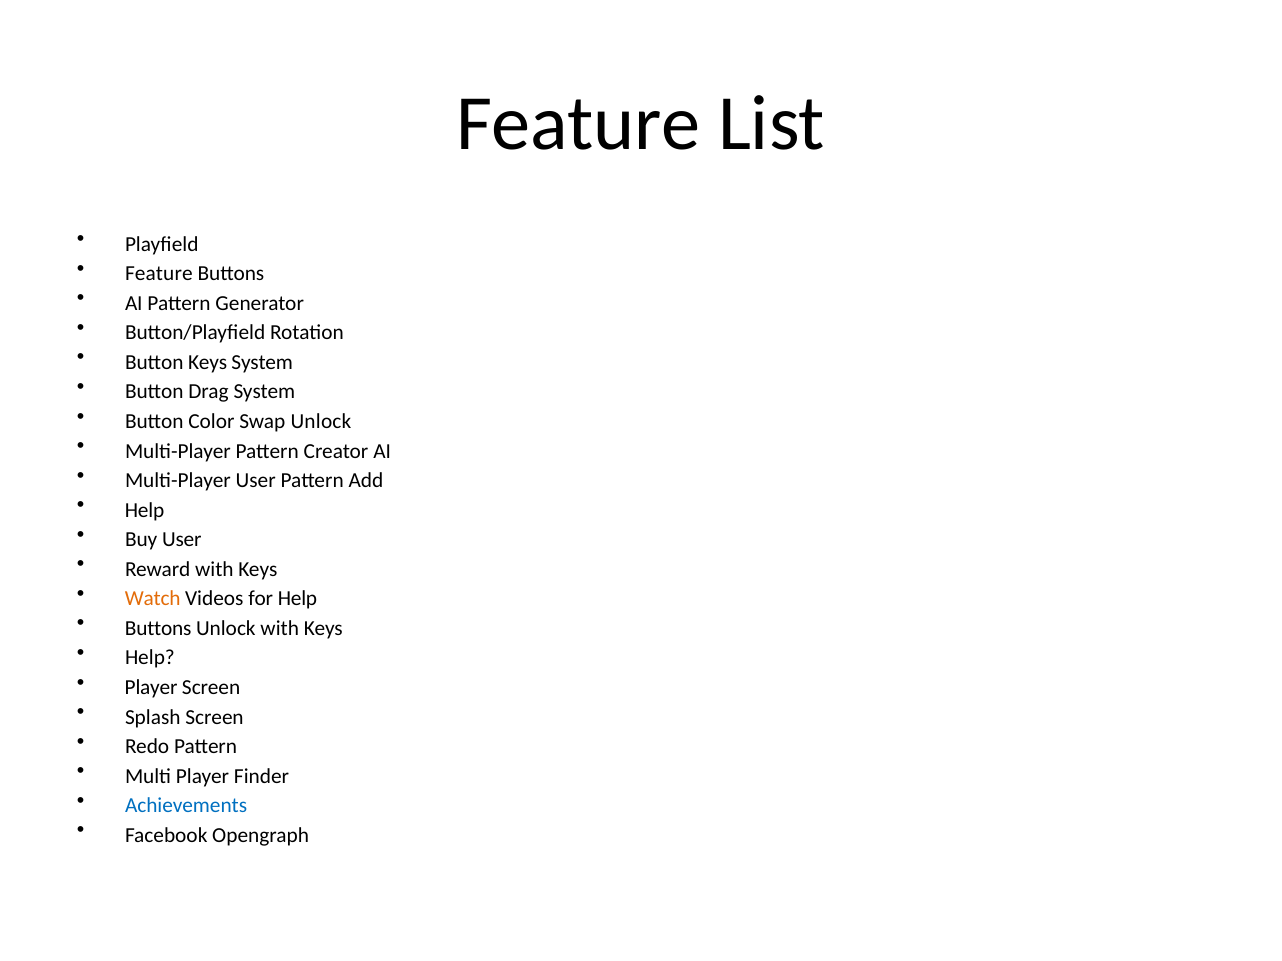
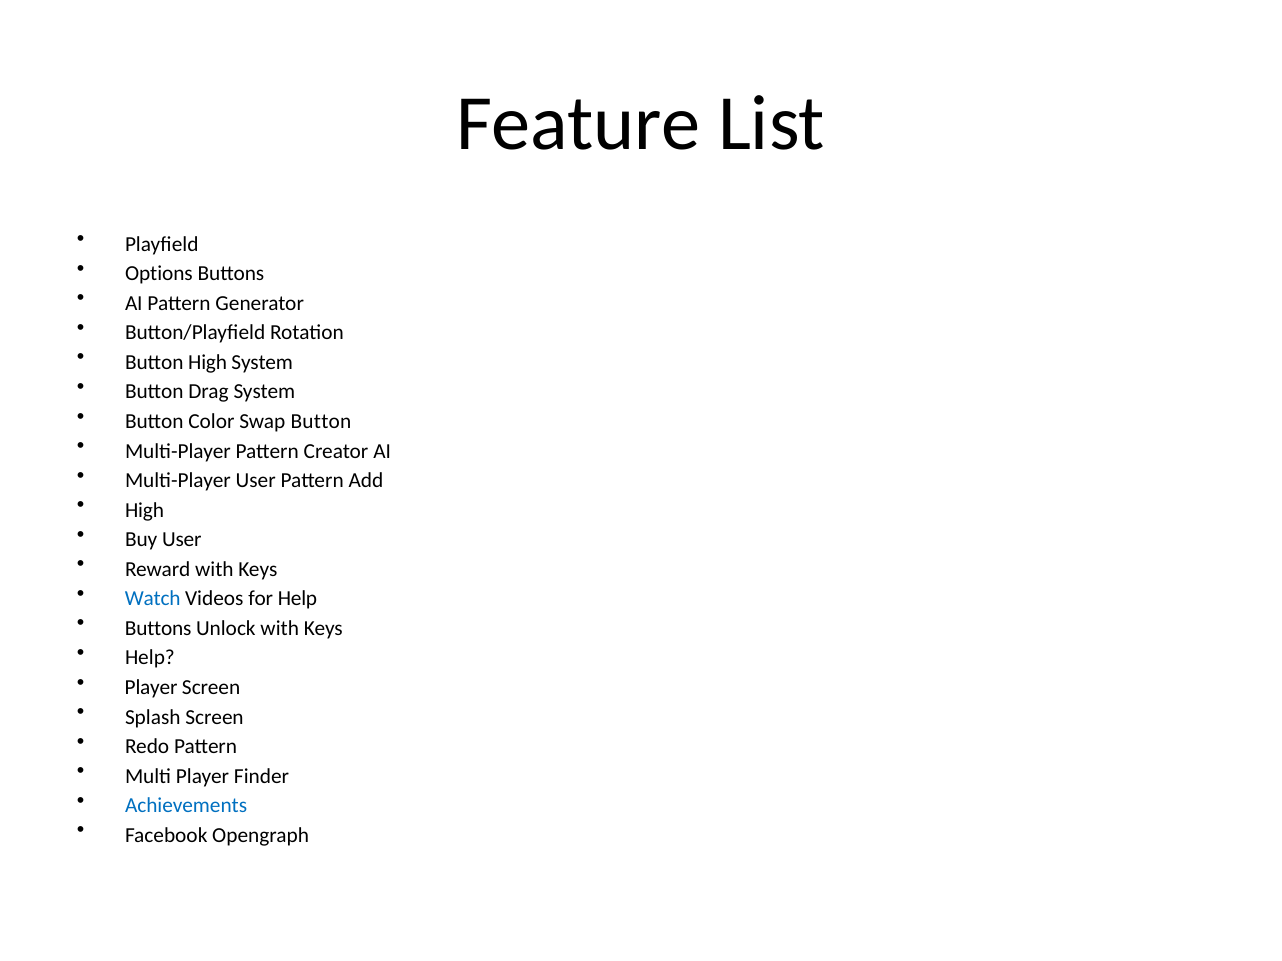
Feature: Feature -> Options (159, 274)
Button Keys: Keys -> High (208, 363)
Swap Unlock: Unlock -> Button (321, 422)
Help: Help -> High (145, 510)
Watch colour: orange -> blue (153, 599)
